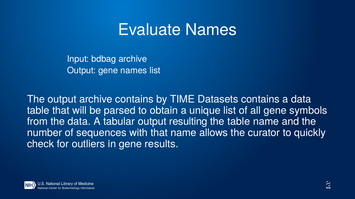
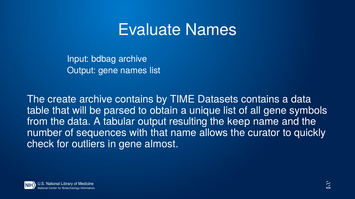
The output: output -> create (62, 100)
the table: table -> keep (239, 122)
results: results -> almost (162, 144)
